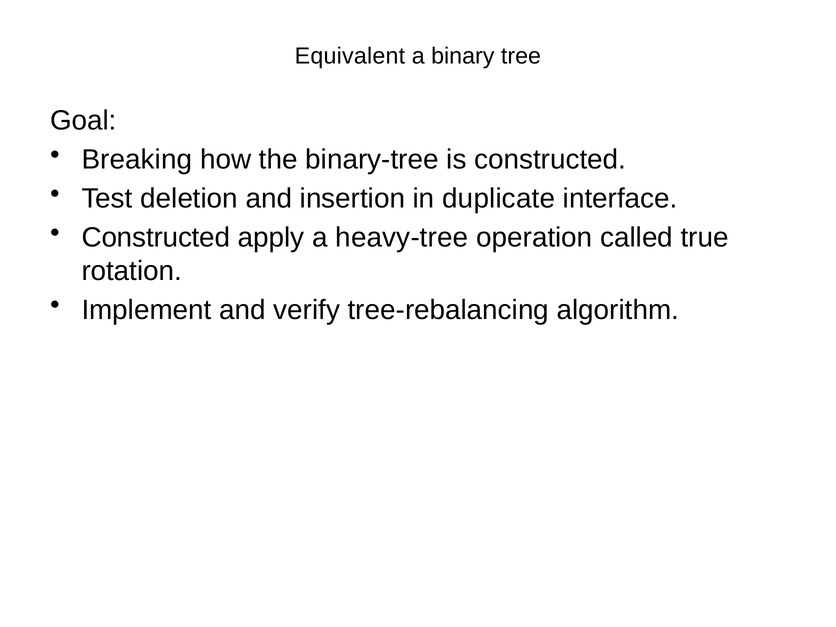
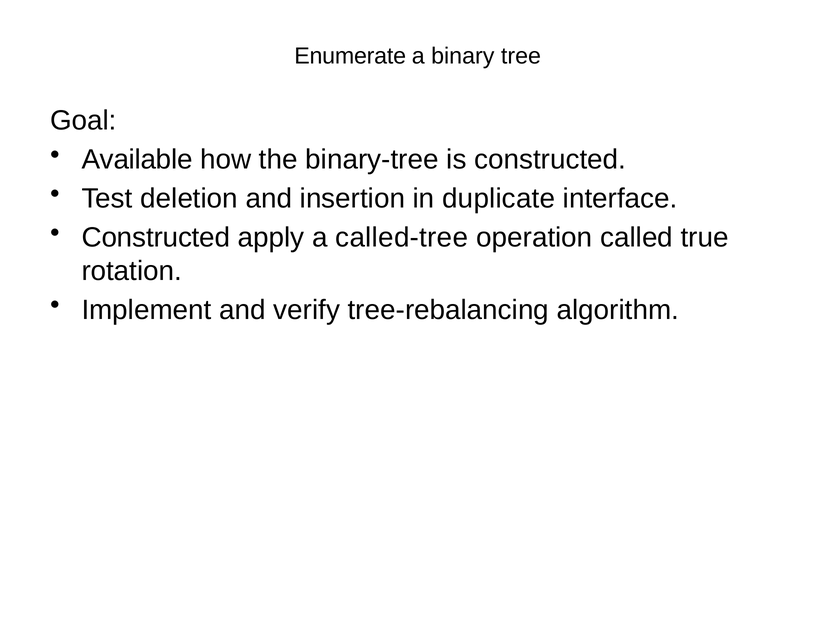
Equivalent: Equivalent -> Enumerate (350, 56)
Breaking: Breaking -> Available (137, 159)
heavy-tree: heavy-tree -> called-tree (402, 237)
